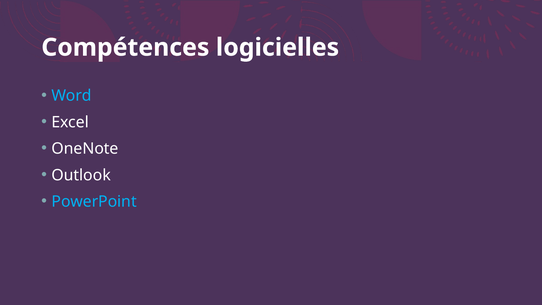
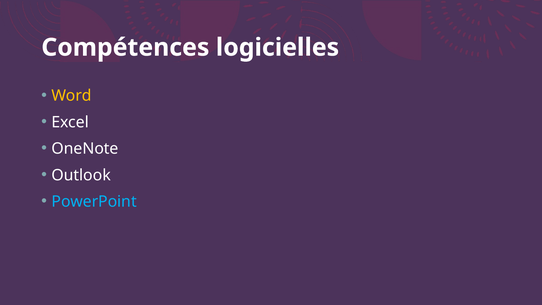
Word colour: light blue -> yellow (71, 96)
